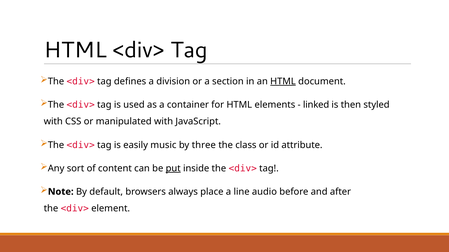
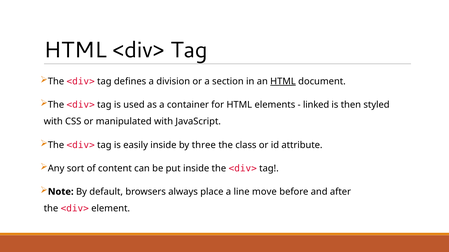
easily music: music -> inside (163, 145)
put underline: present -> none (173, 169)
audio: audio -> move (264, 192)
